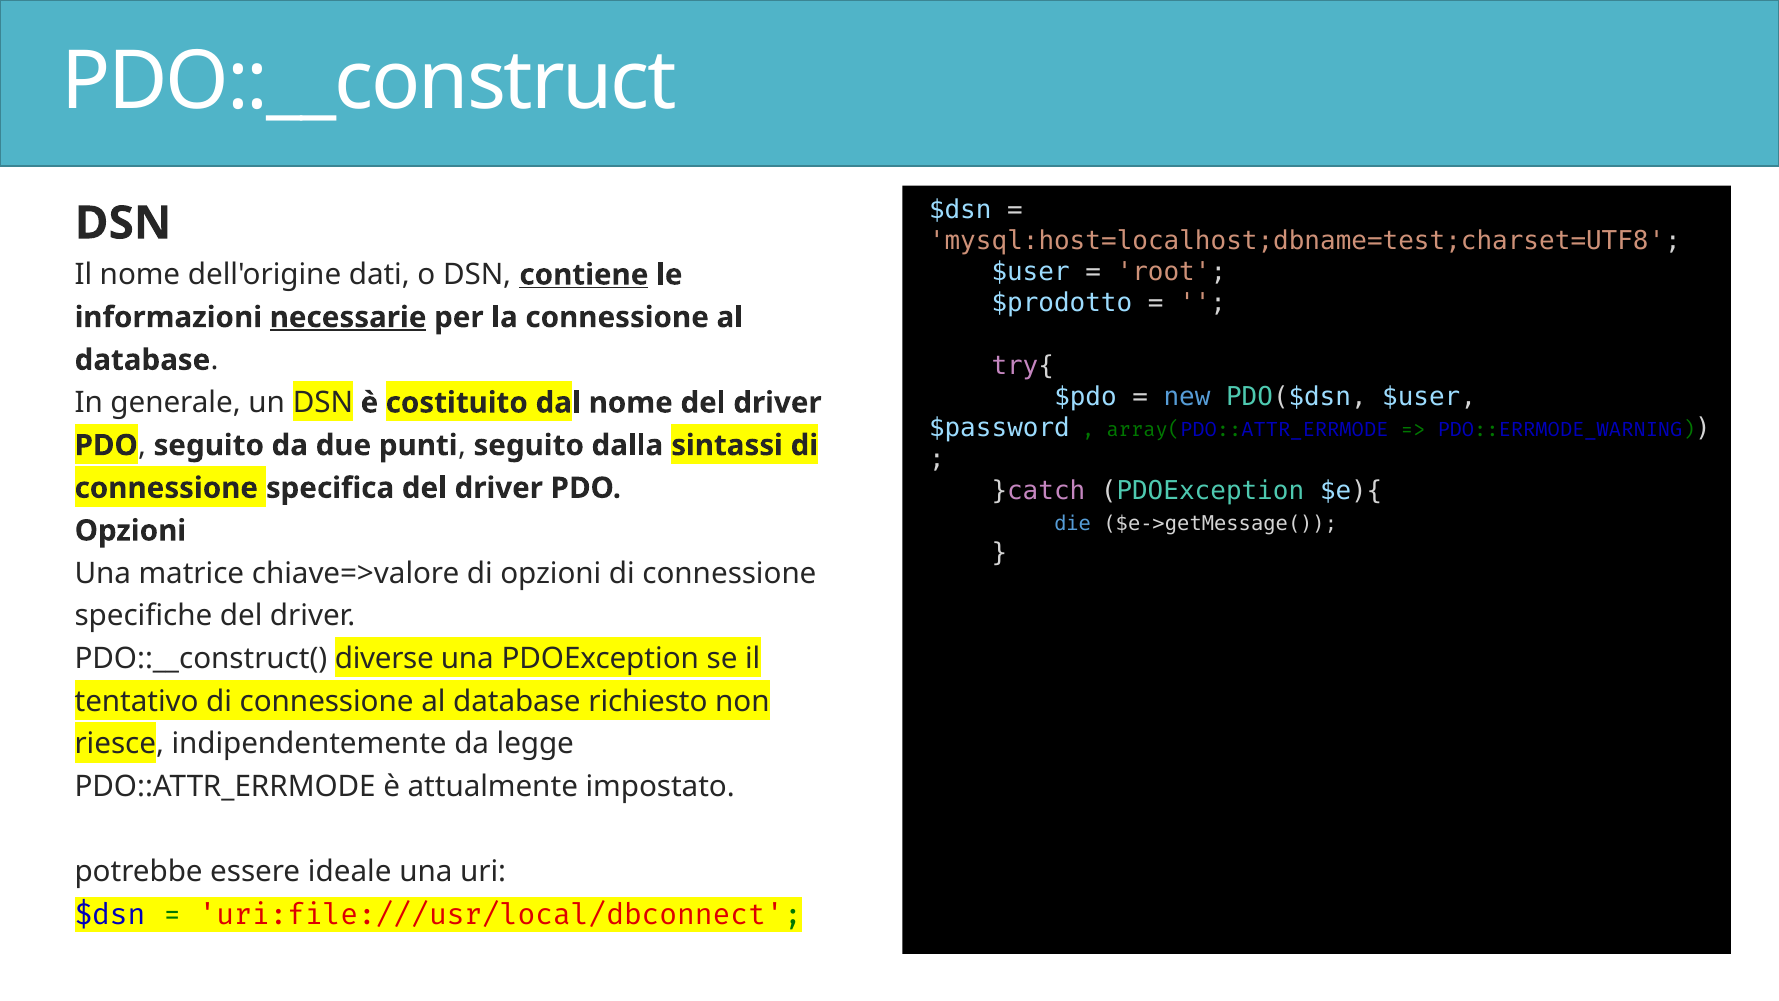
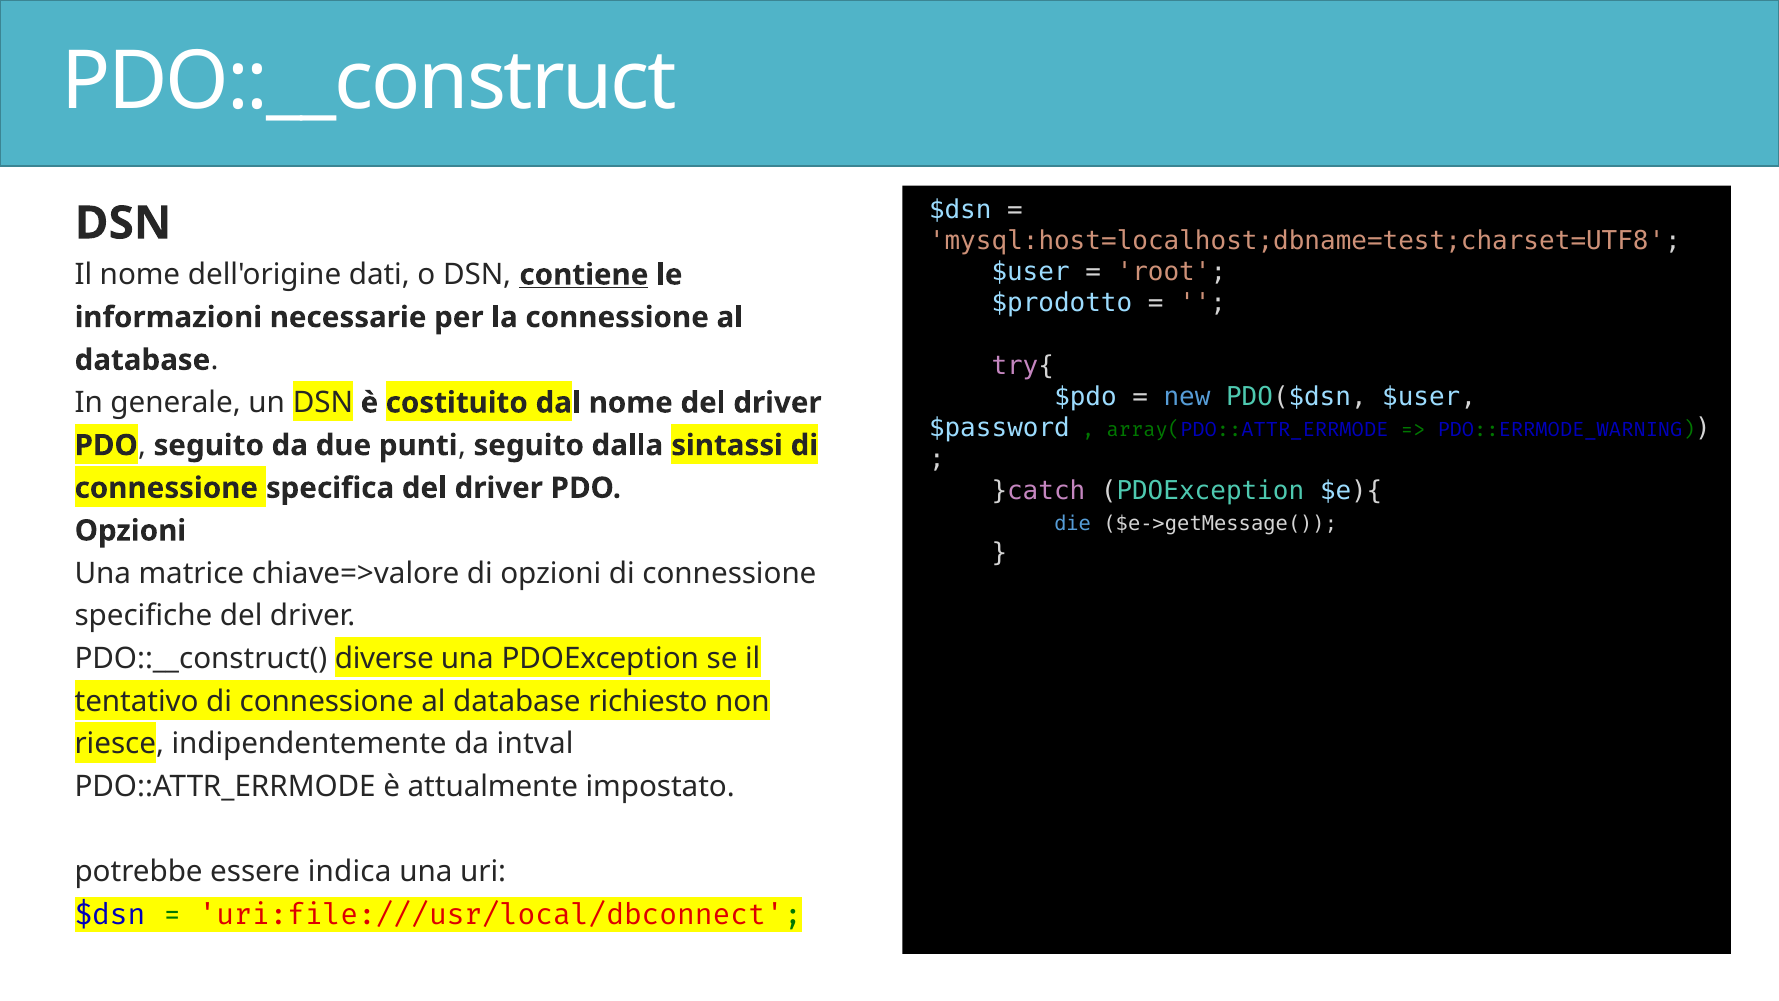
necessarie underline: present -> none (348, 317)
legge: legge -> intval (535, 744)
ideale: ideale -> indica (350, 872)
